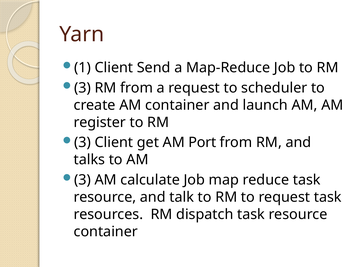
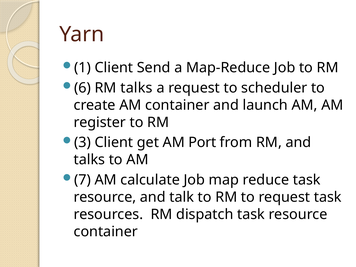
3: 3 -> 6 (82, 88)
RM from: from -> talks (136, 88)
3: 3 -> 7 (82, 180)
